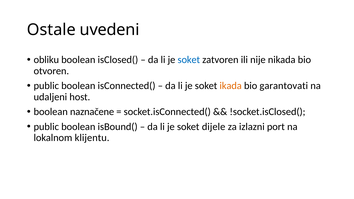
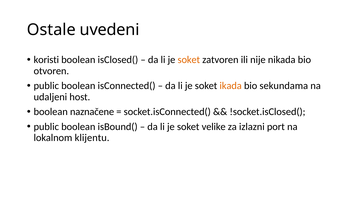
obliku: obliku -> koristi (46, 60)
soket colour: blue -> orange (189, 60)
garantovati: garantovati -> sekundama (284, 86)
dijele: dijele -> velike (214, 127)
